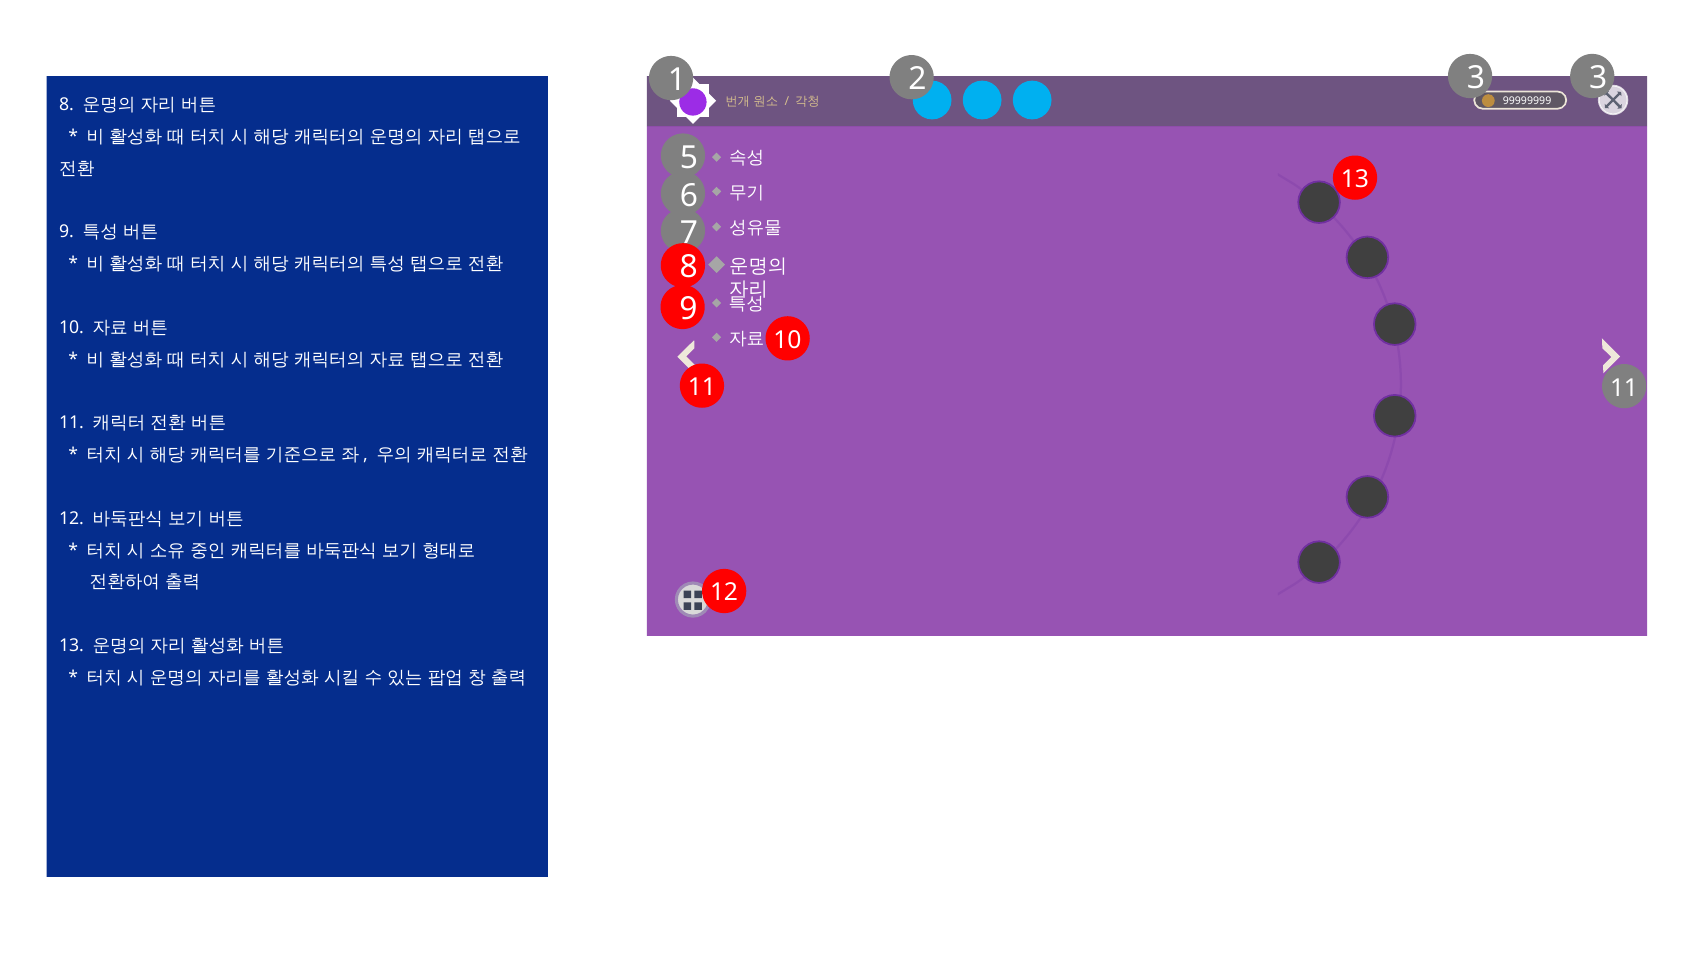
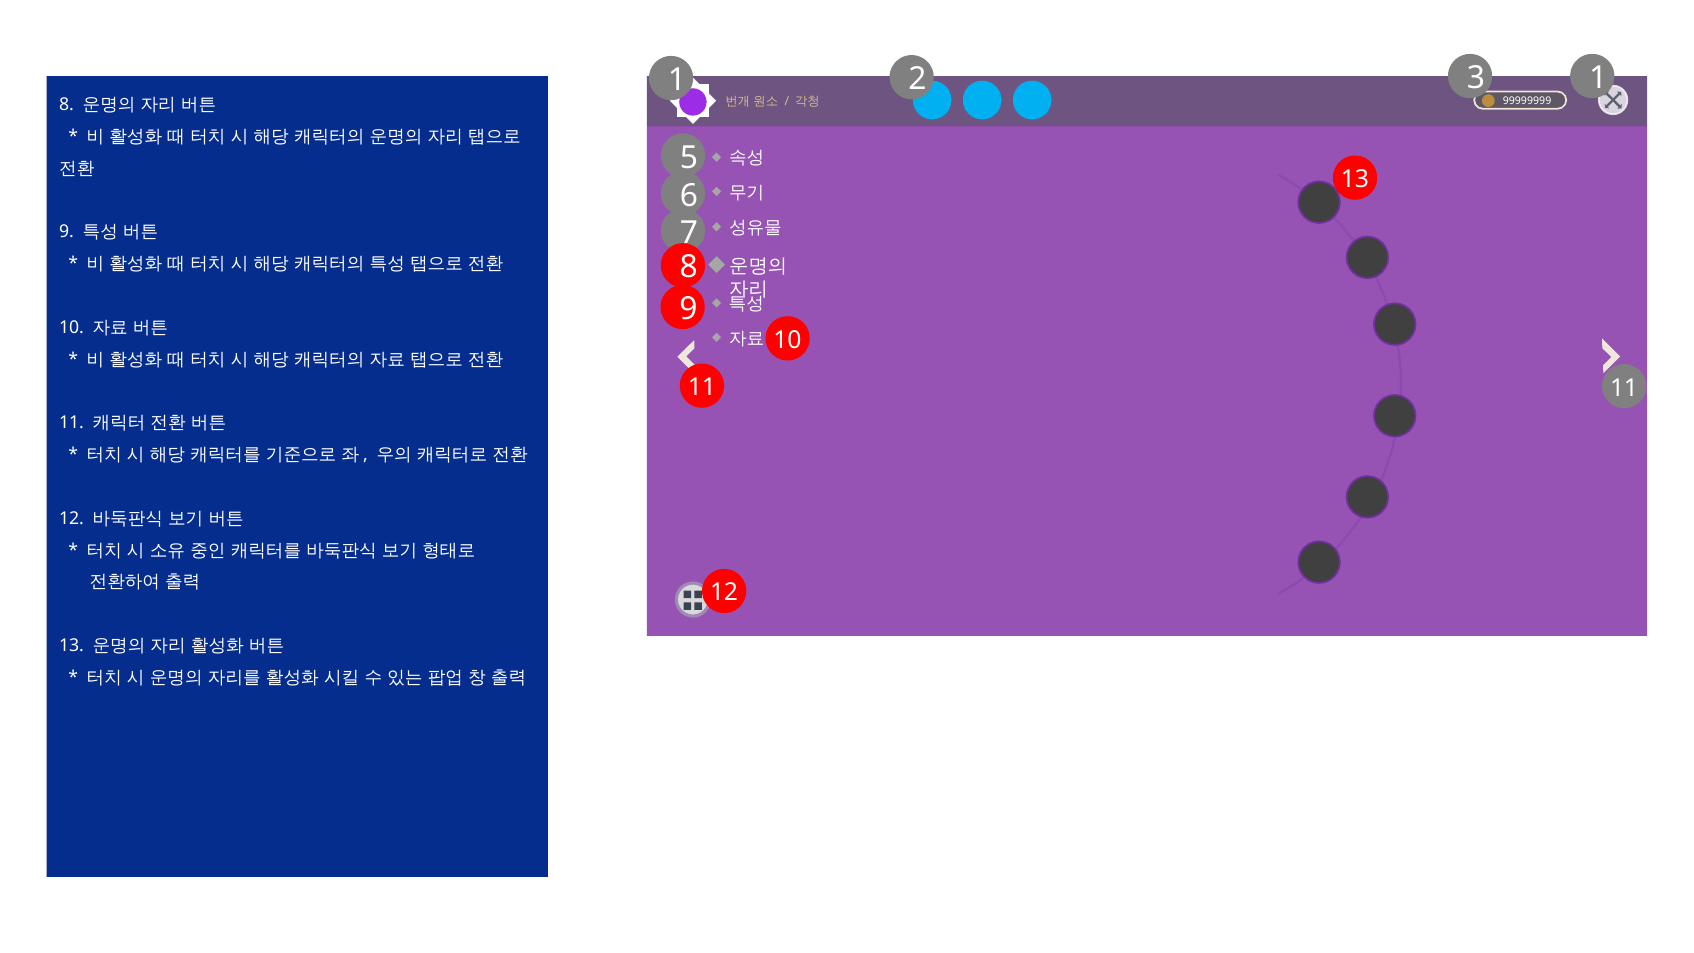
2 3: 3 -> 1 (1598, 78)
